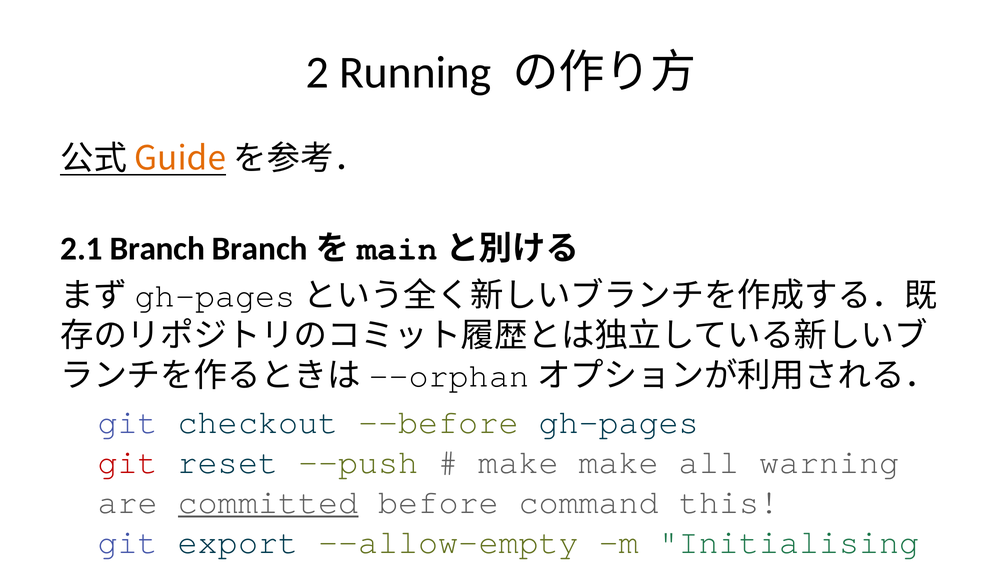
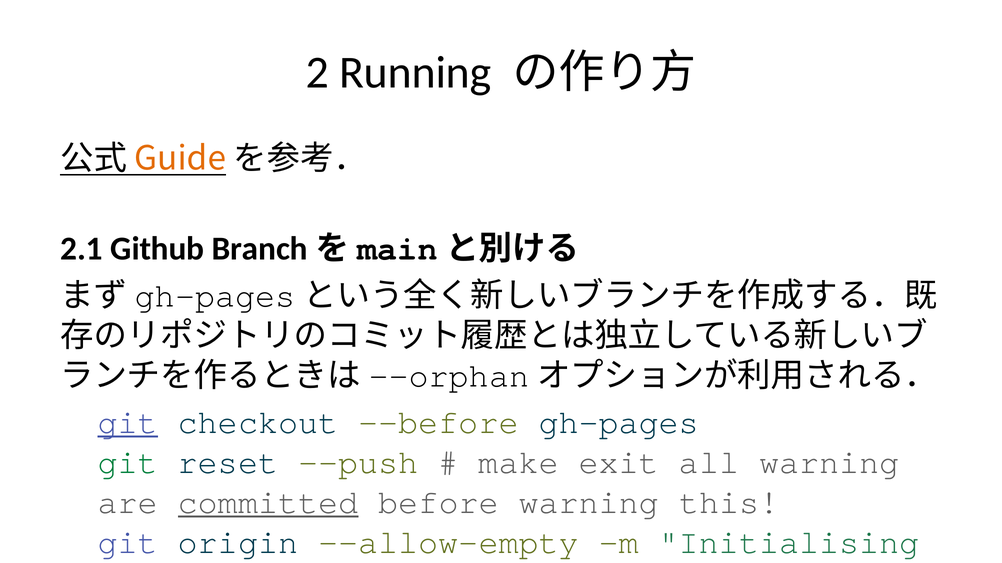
2.1 Branch: Branch -> Github (157, 249)
git underline: none -> present (128, 423)
git colour: red -> green (128, 463)
make make: make -> exit (619, 463)
before command: command -> warning (589, 503)
git export: export -> origin (238, 543)
